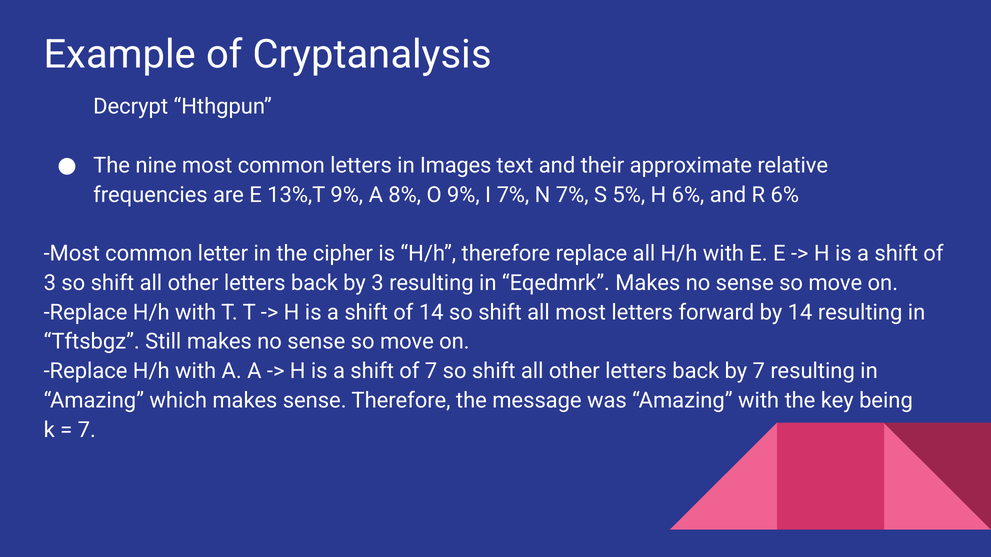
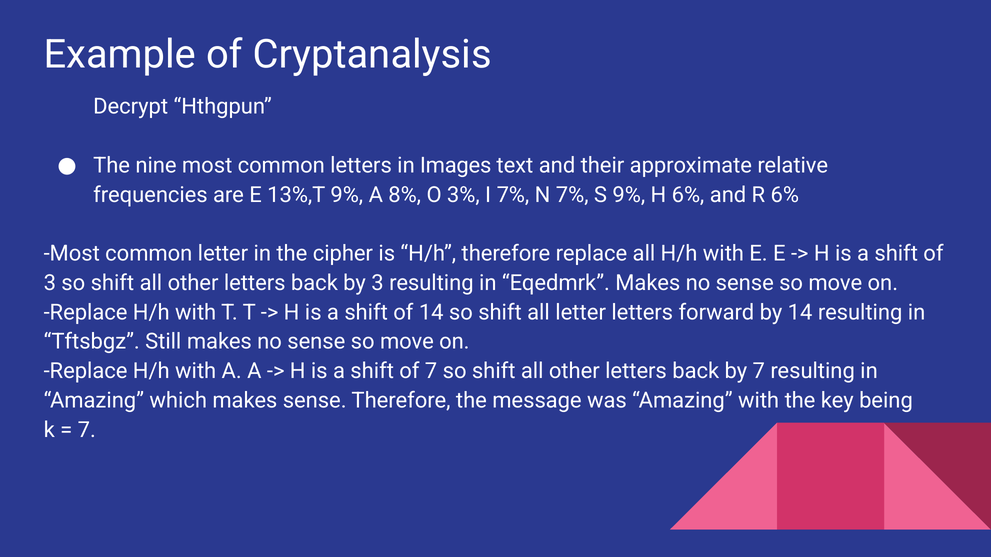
O 9%: 9% -> 3% (463, 195)
S 5%: 5% -> 9% (629, 195)
all most: most -> letter (581, 313)
